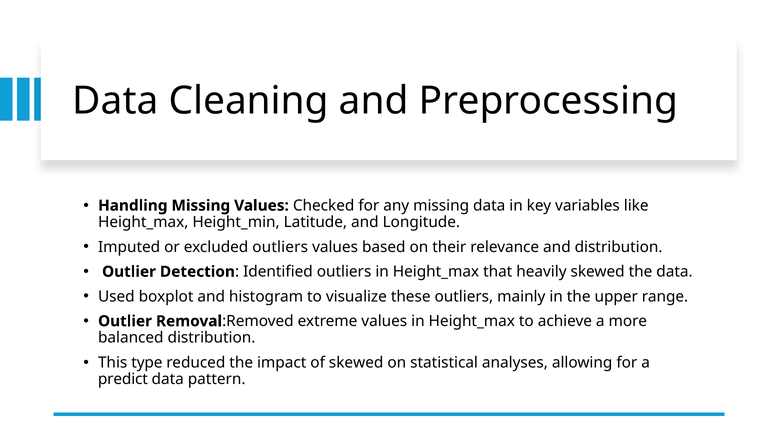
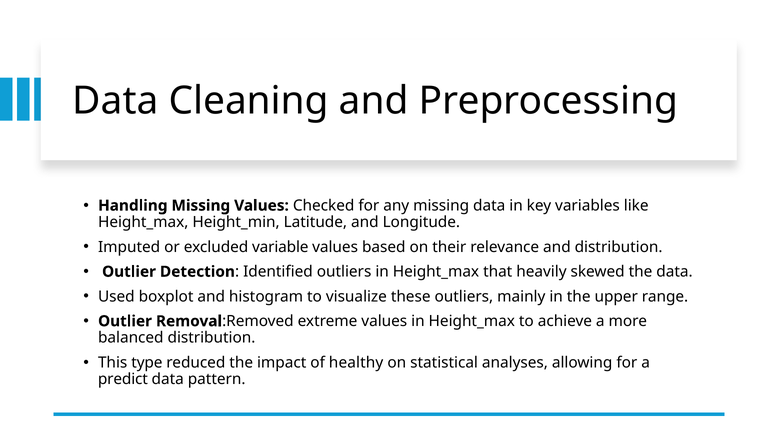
excluded outliers: outliers -> variable (280, 247)
of skewed: skewed -> healthy (356, 362)
